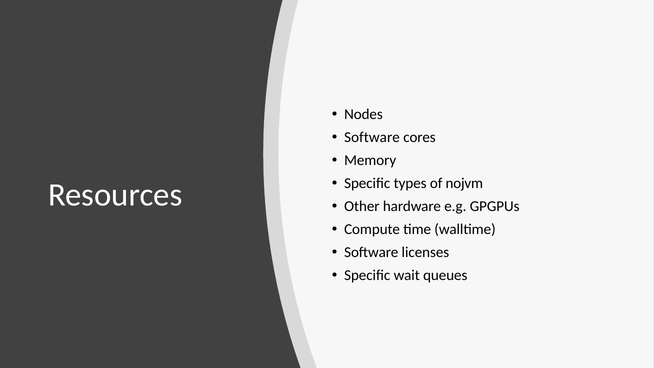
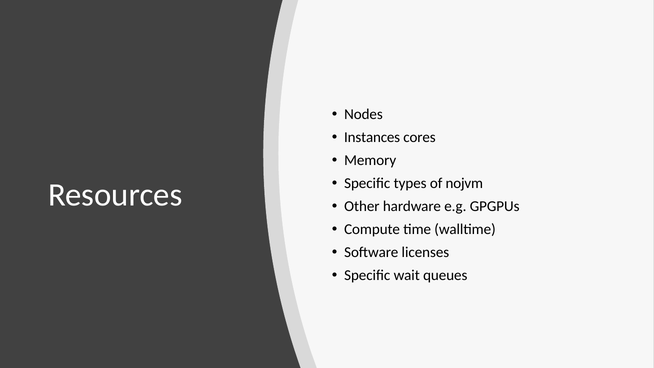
Software: Software -> Instances (372, 137)
